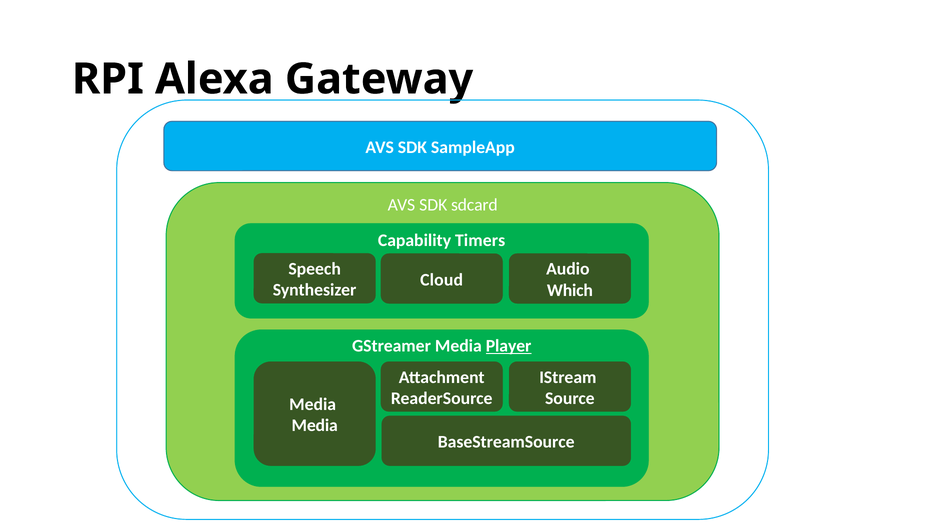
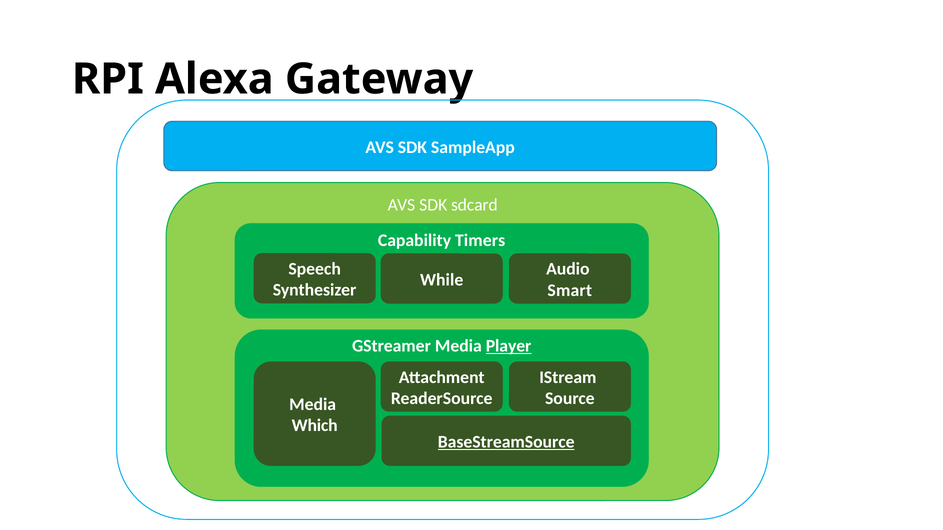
Cloud: Cloud -> While (442, 280)
Which: Which -> Smart (570, 291)
Media: Media -> Which (315, 426)
BaseStreamSource underline: none -> present (506, 442)
